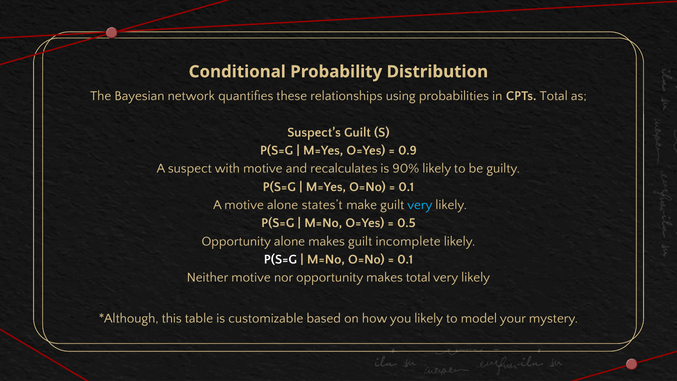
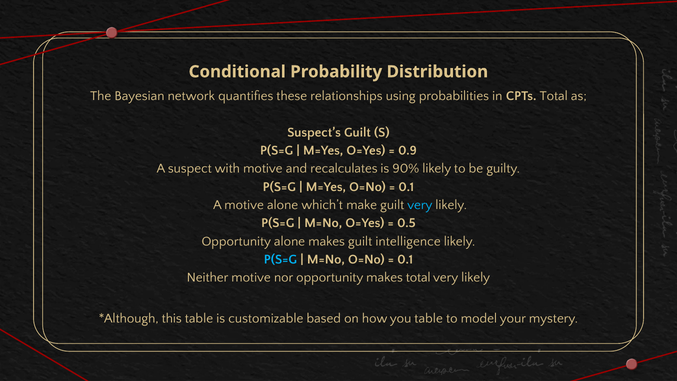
states’t: states’t -> which’t (322, 205)
incomplete: incomplete -> intelligence (408, 241)
P(S=G colour: white -> light blue (280, 259)
you likely: likely -> table (429, 318)
